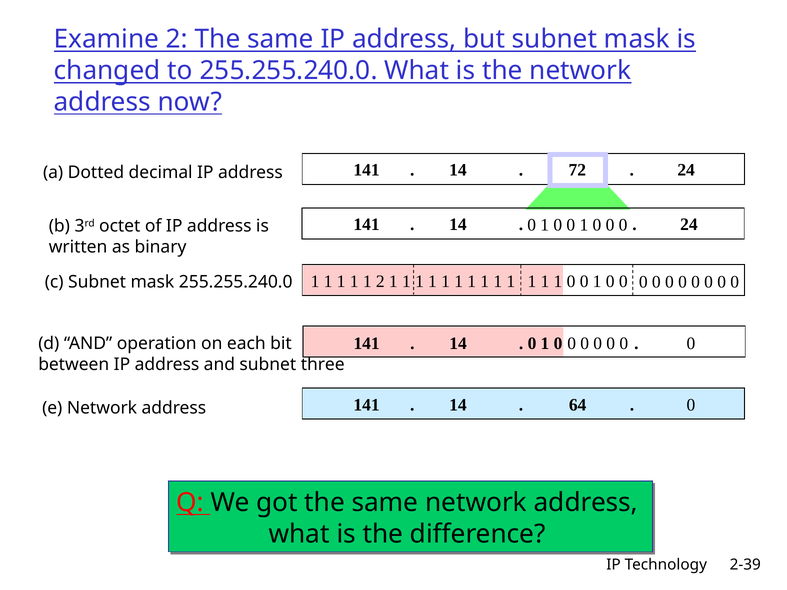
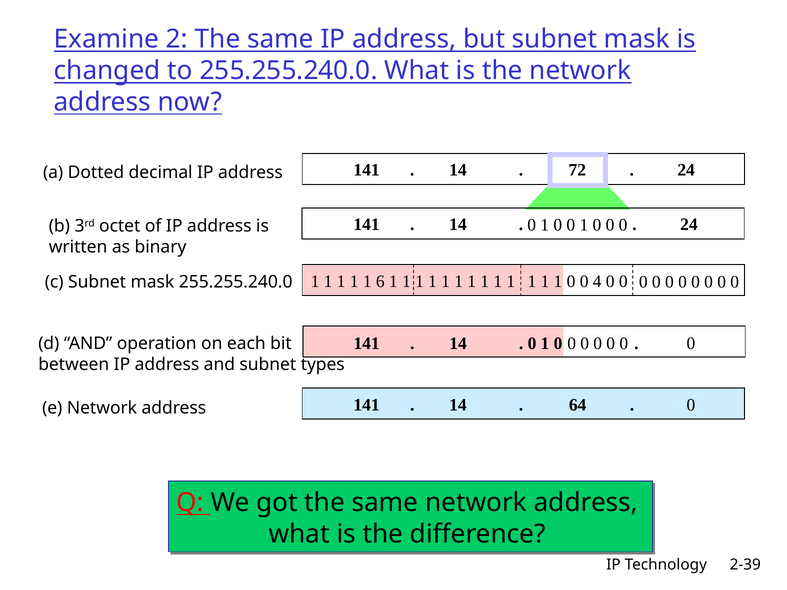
1 2: 2 -> 6 (380, 282)
1: 1 -> 4 (597, 282)
three: three -> types (323, 365)
